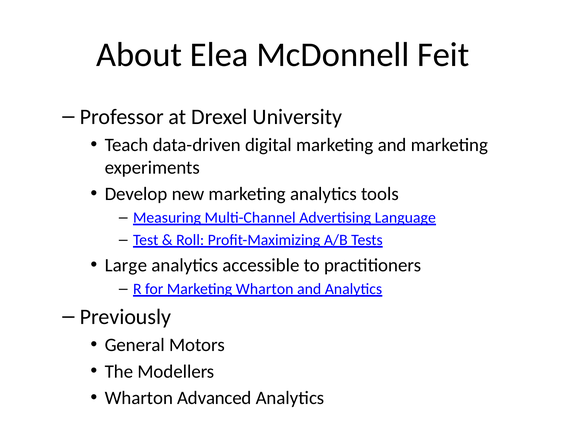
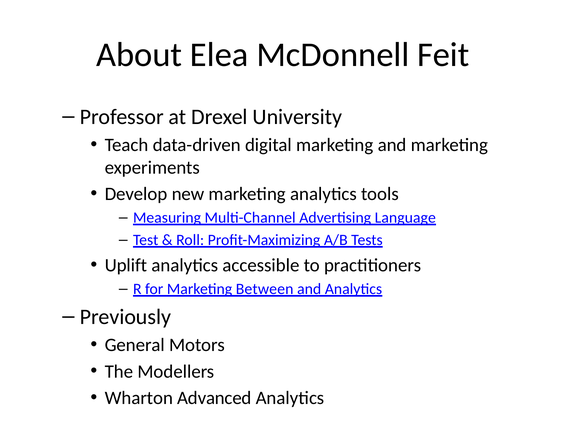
Large: Large -> Uplift (126, 265)
Marketing Wharton: Wharton -> Between (265, 289)
